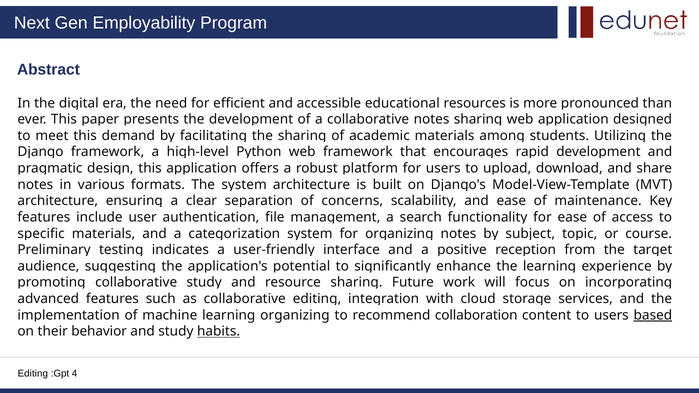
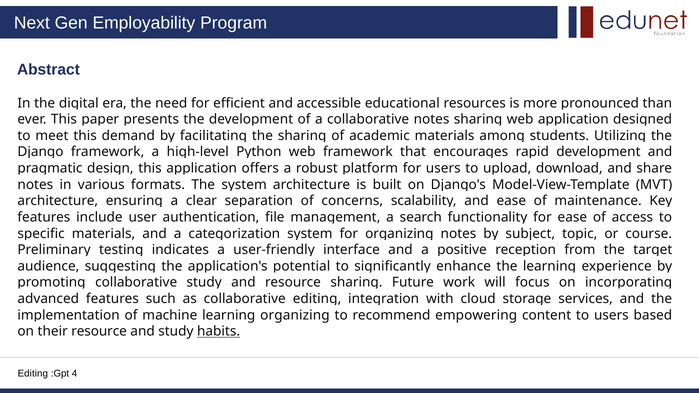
collaboration: collaboration -> empowering (476, 315)
based underline: present -> none (653, 315)
their behavior: behavior -> resource (99, 332)
